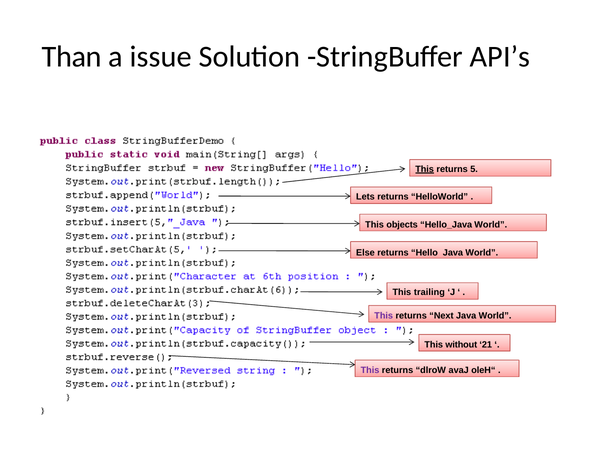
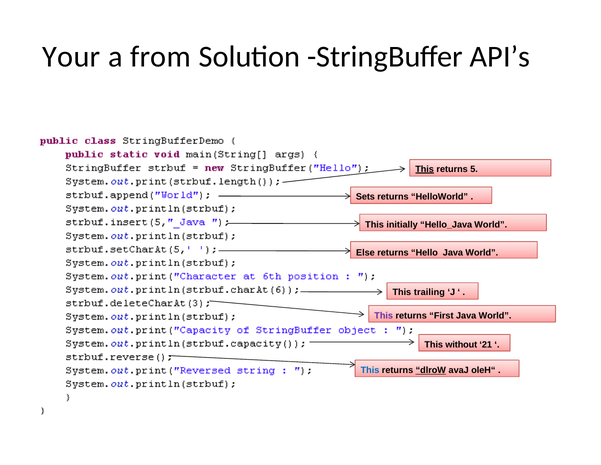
Than: Than -> Your (71, 57)
issue: issue -> from (161, 57)
Lets: Lets -> Sets (365, 197)
objects: objects -> initially (402, 224)
Next: Next -> First (441, 315)
This colour: purple -> blue (370, 370)
dlroW underline: none -> present (431, 370)
